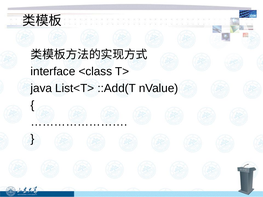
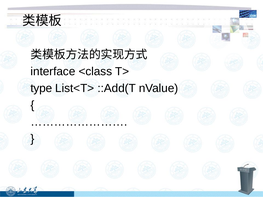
java: java -> type (41, 88)
